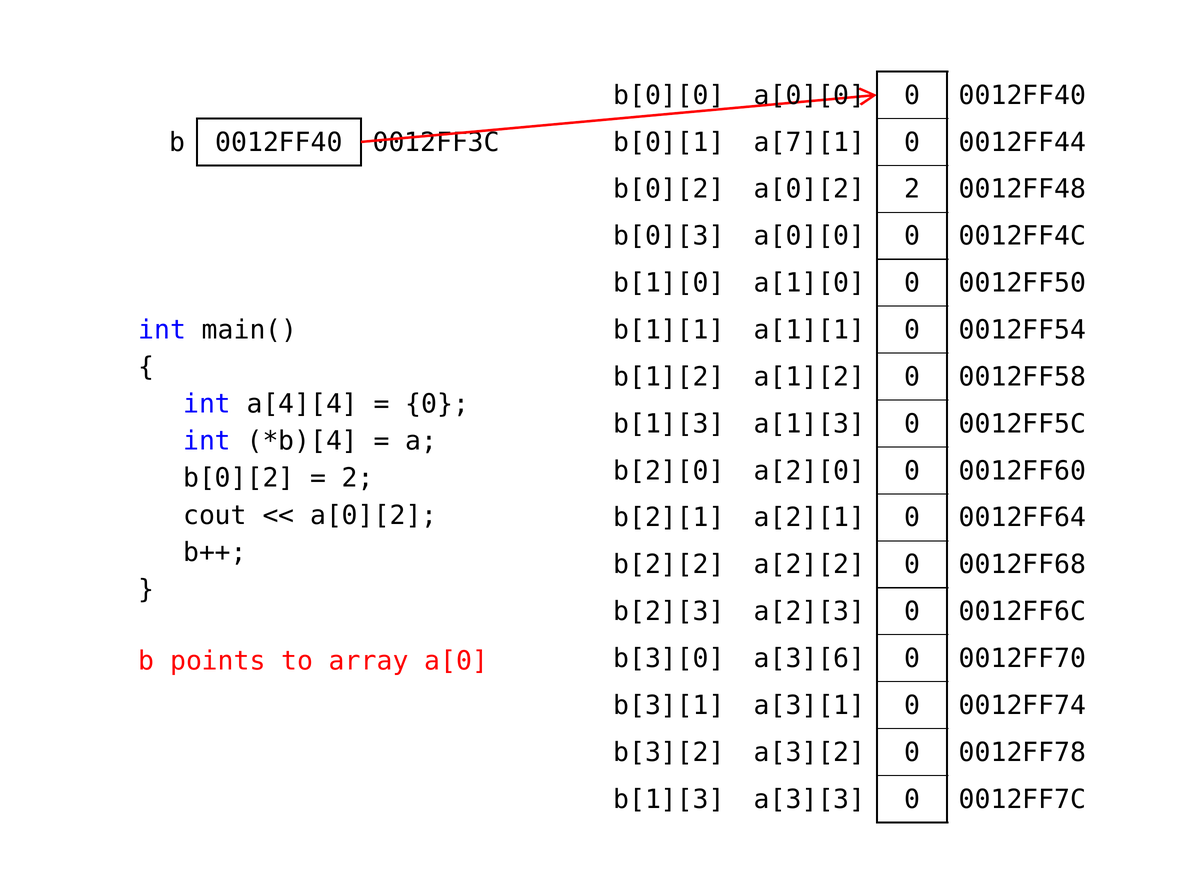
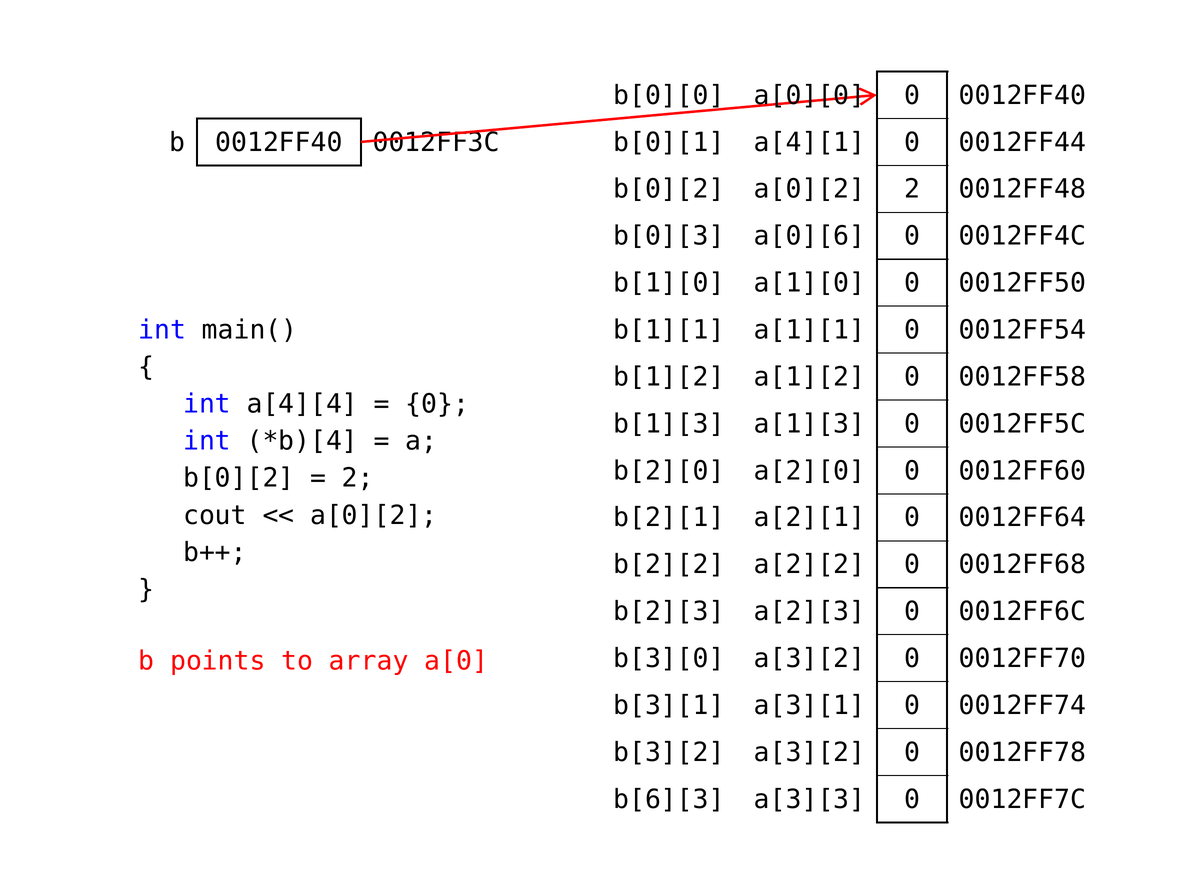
a[7][1: a[7][1 -> a[4][1 (810, 142)
b[0][3 a[0][0: a[0][0 -> a[0][6 (810, 236)
b[3][0 a[3][6: a[3][6 -> a[3][2 (810, 658)
b[1][3: b[1][3 -> b[6][3 (669, 799)
